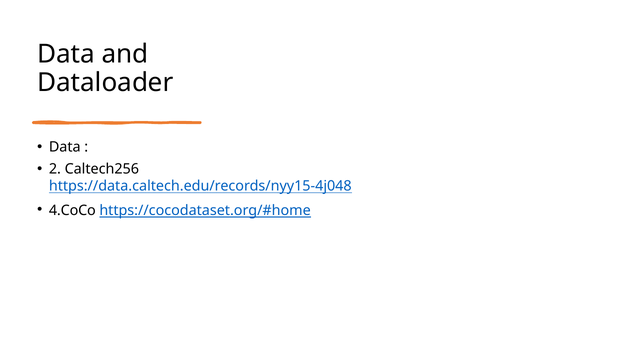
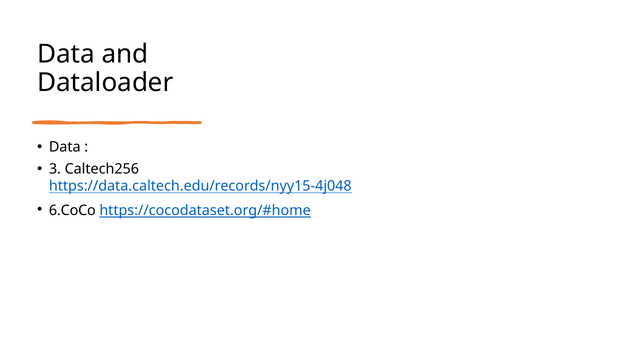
2: 2 -> 3 (55, 169)
4.CoCo: 4.CoCo -> 6.CoCo (72, 210)
